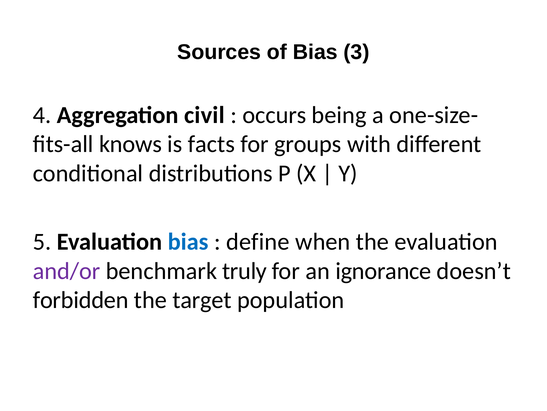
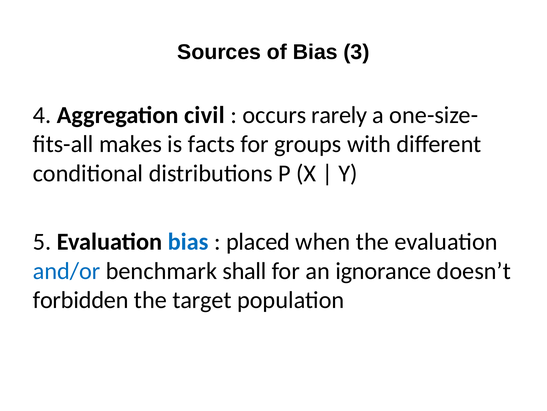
being: being -> rarely (339, 115)
knows: knows -> makes (130, 144)
define: define -> placed (258, 241)
and/or colour: purple -> blue (67, 271)
truly: truly -> shall (245, 271)
